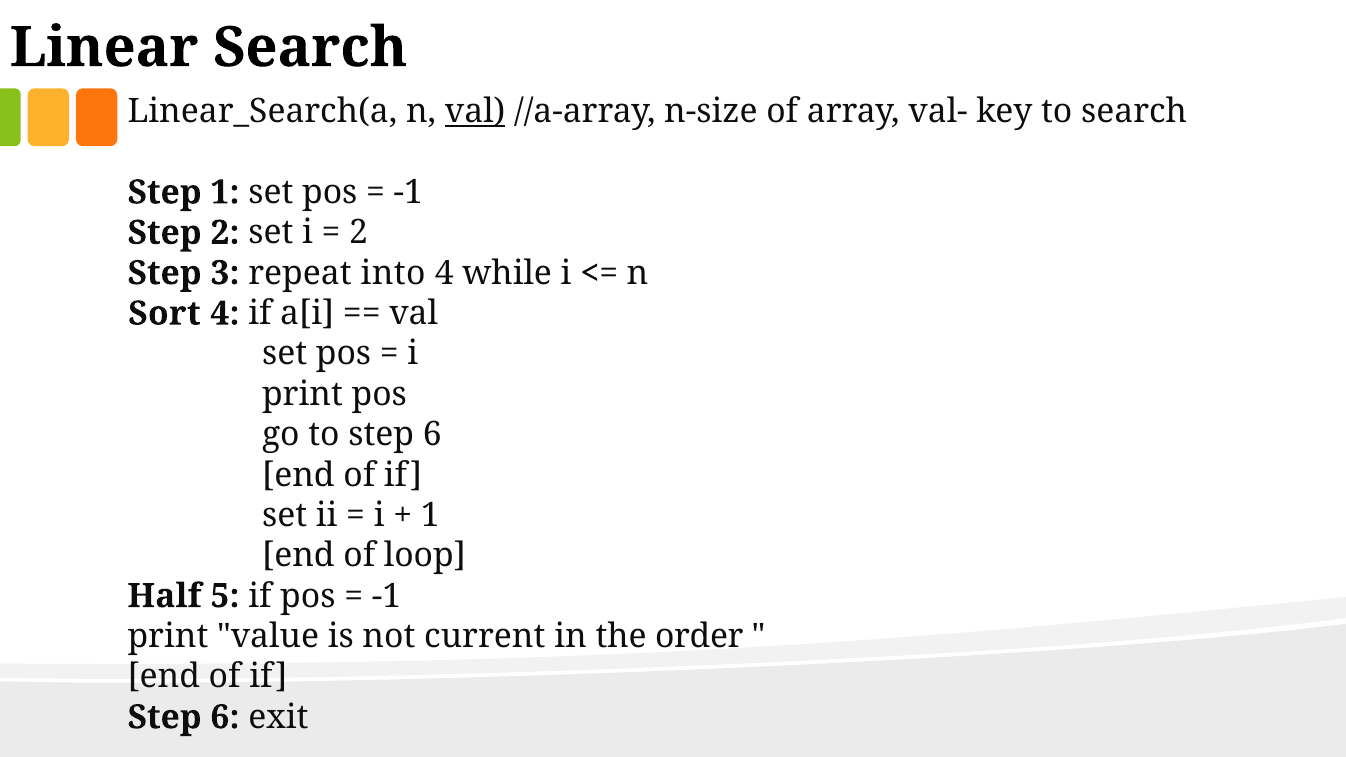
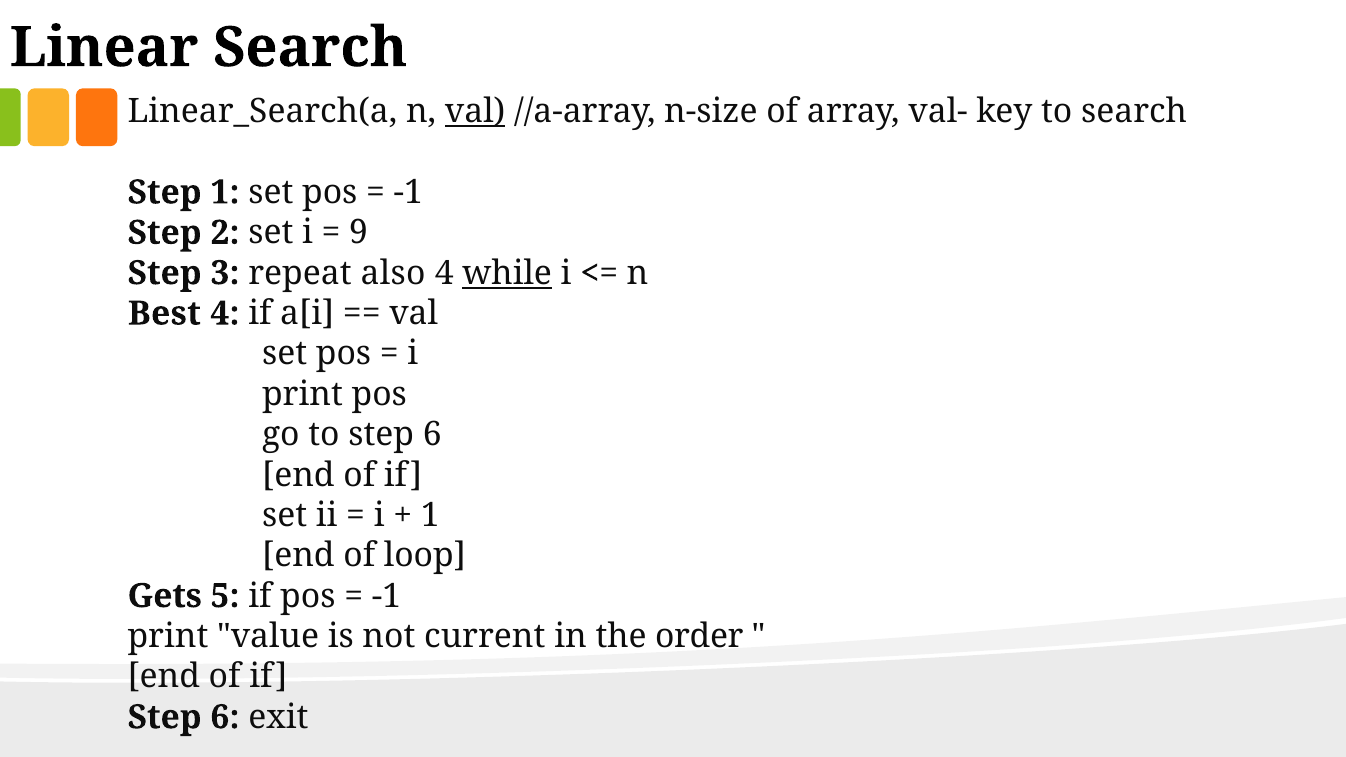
2: 2 -> 9 (359, 233)
into: into -> also (393, 273)
while underline: none -> present (507, 273)
Sort: Sort -> Best (164, 314)
Half: Half -> Gets (165, 596)
